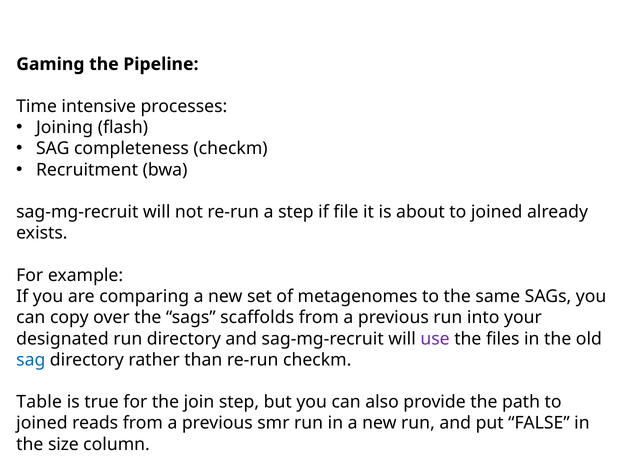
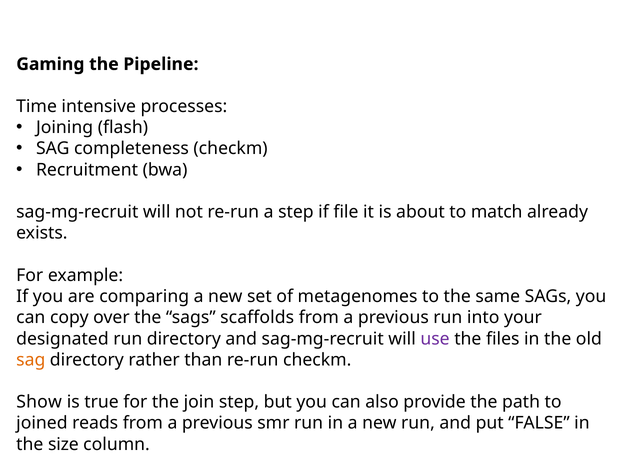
about to joined: joined -> match (497, 212)
sag colour: blue -> orange (31, 360)
Table: Table -> Show (39, 402)
